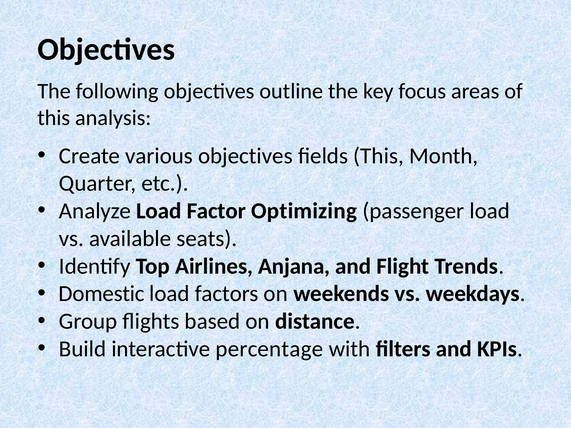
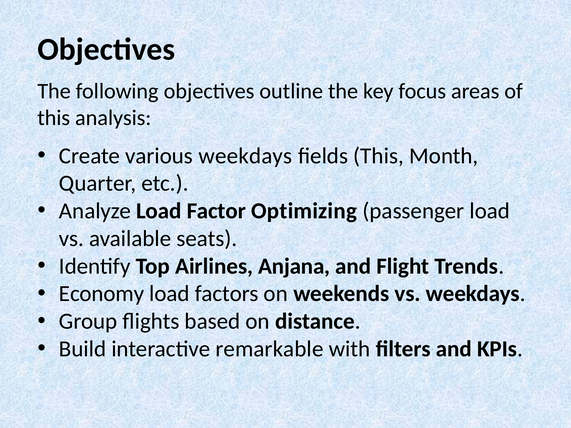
various objectives: objectives -> weekdays (245, 156)
Domestic: Domestic -> Economy (102, 294)
percentage: percentage -> remarkable (269, 349)
